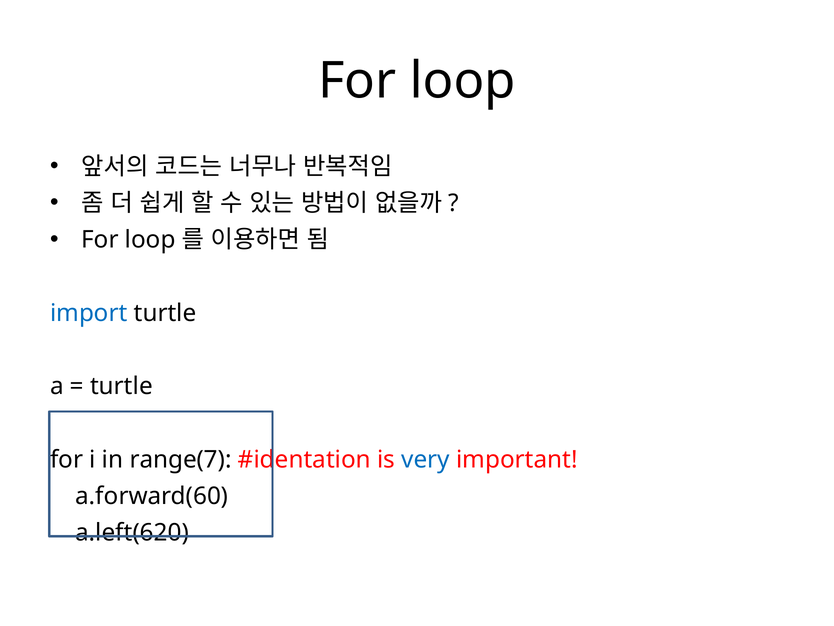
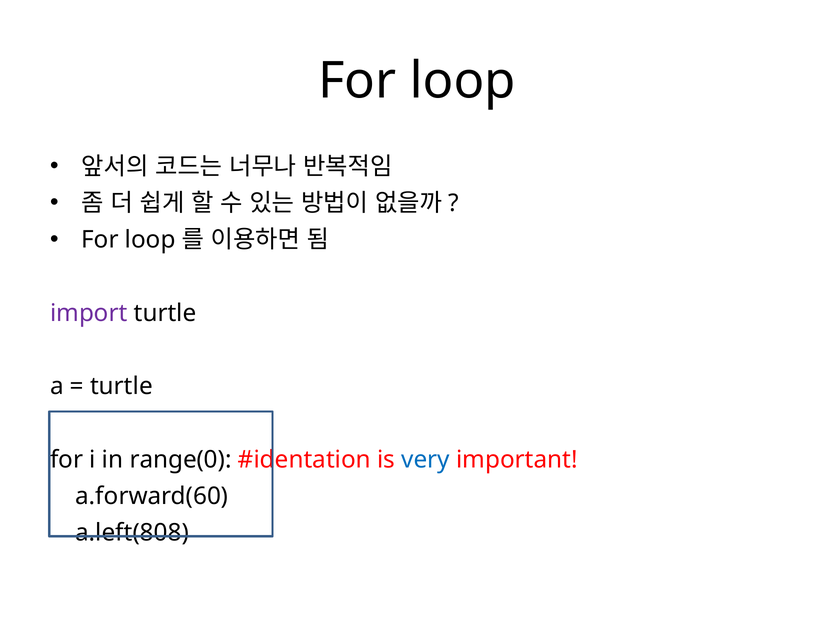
import colour: blue -> purple (89, 313)
range(7: range(7 -> range(0 (181, 459)
a.left(620: a.left(620 -> a.left(808 (132, 533)
